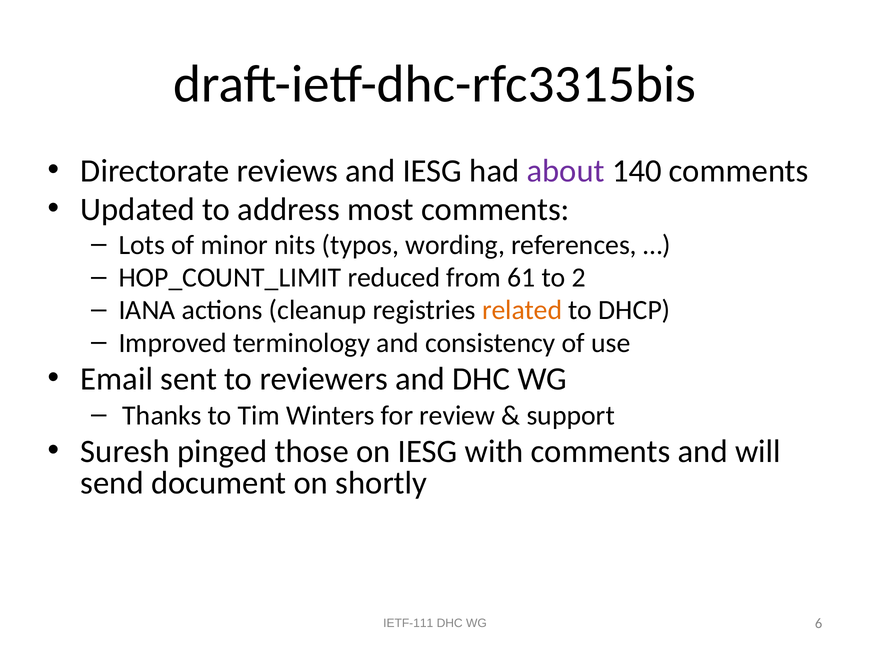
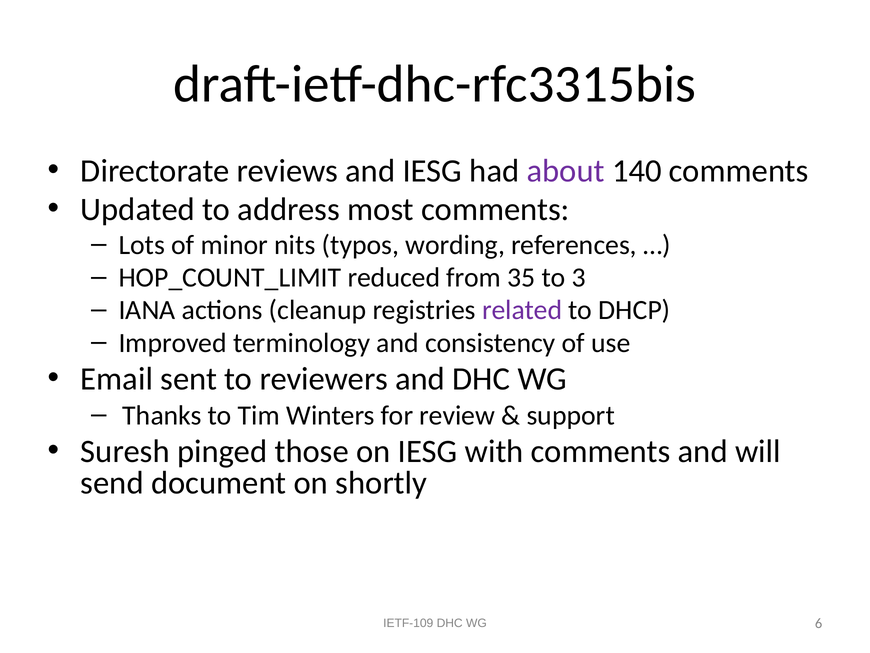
61: 61 -> 35 (521, 277)
2: 2 -> 3 (579, 277)
related colour: orange -> purple (522, 310)
IETF-111: IETF-111 -> IETF-109 (408, 623)
